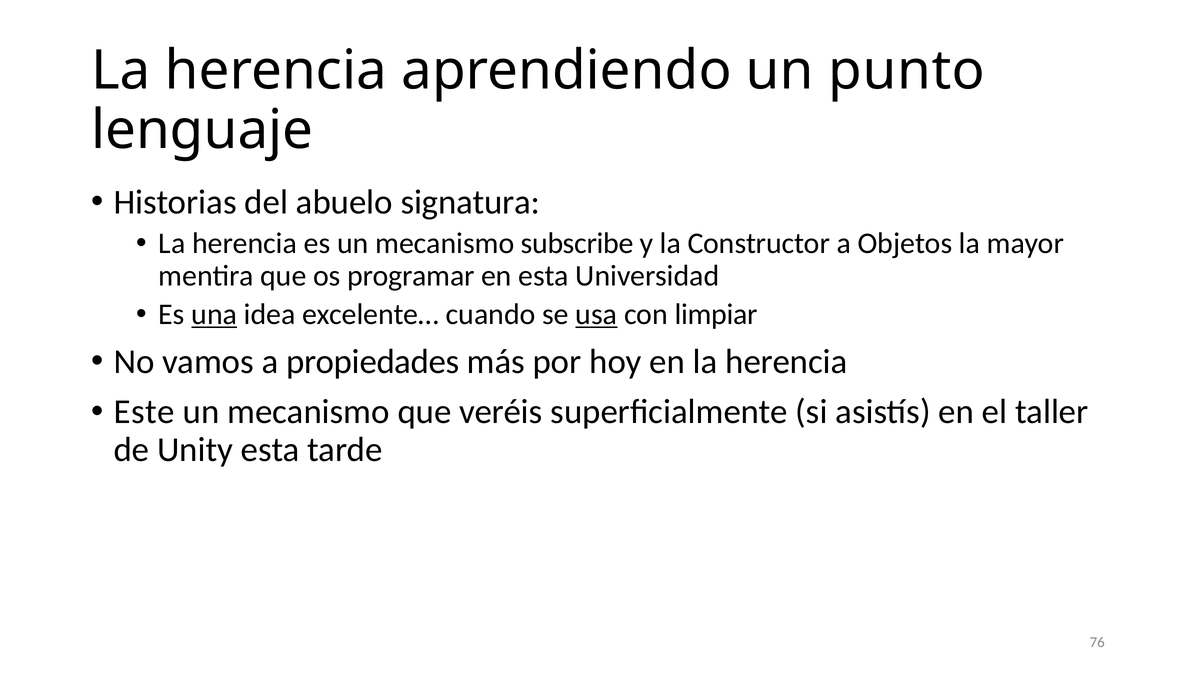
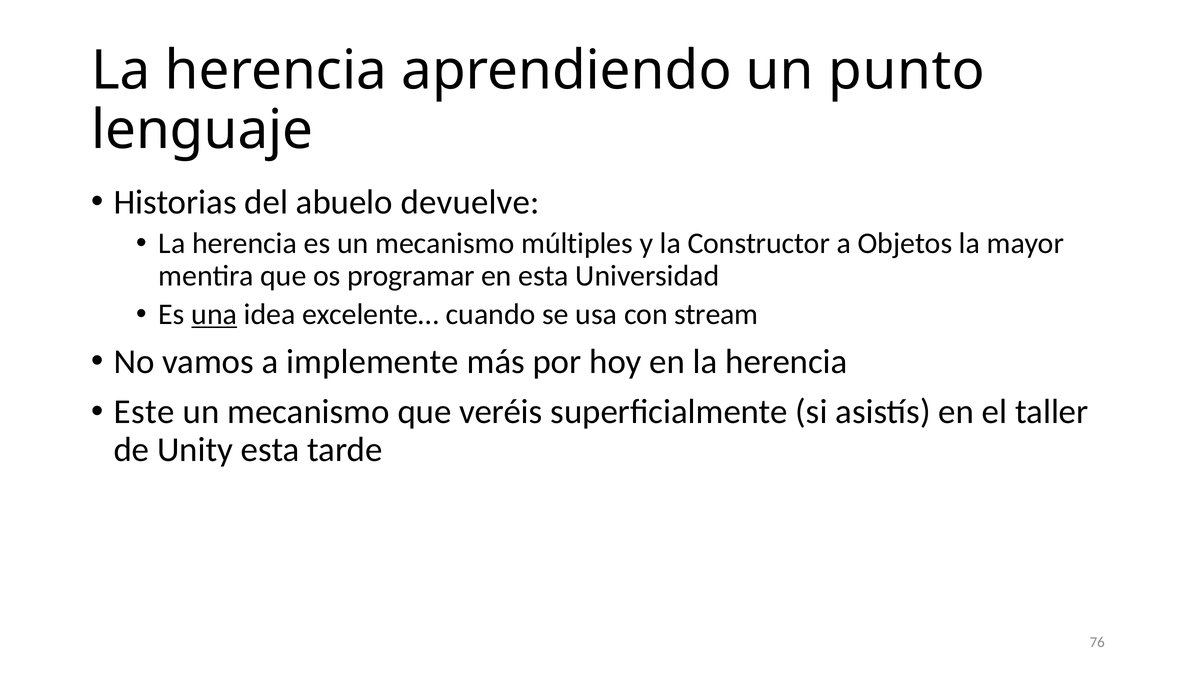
signatura: signatura -> devuelve (470, 202)
subscribe: subscribe -> múltiples (577, 243)
usa underline: present -> none (596, 314)
limpiar: limpiar -> stream (716, 314)
propiedades: propiedades -> implemente (373, 362)
